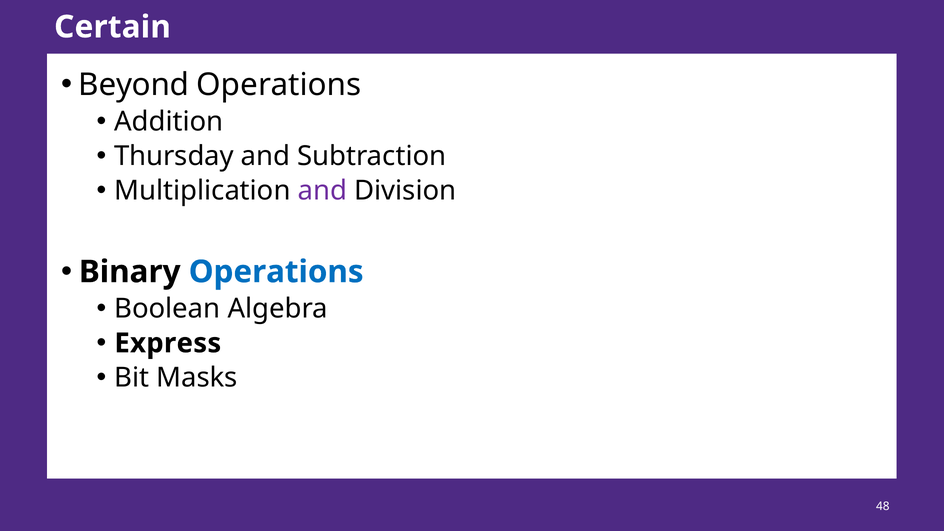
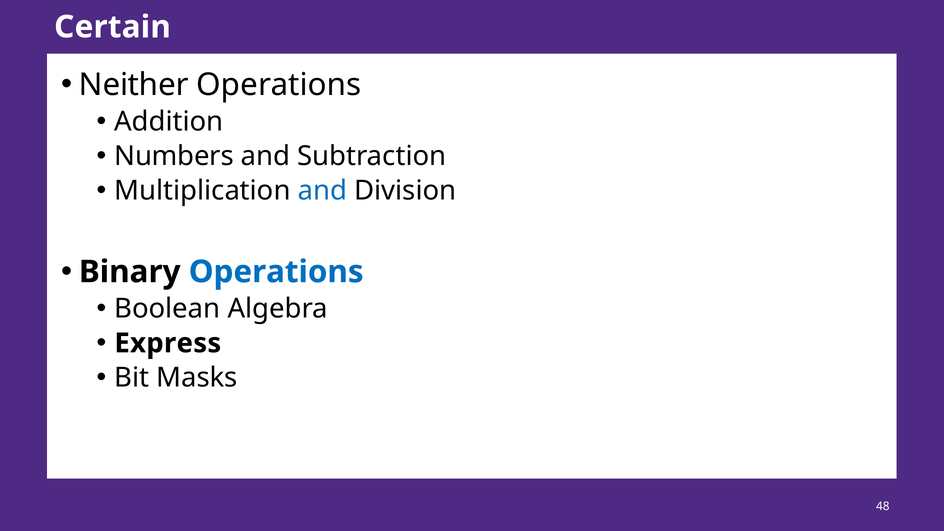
Beyond: Beyond -> Neither (134, 85)
Thursday: Thursday -> Numbers (174, 156)
and colour: purple -> blue (322, 191)
